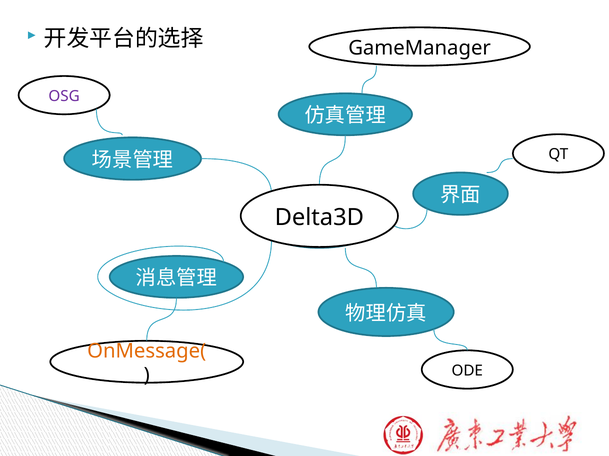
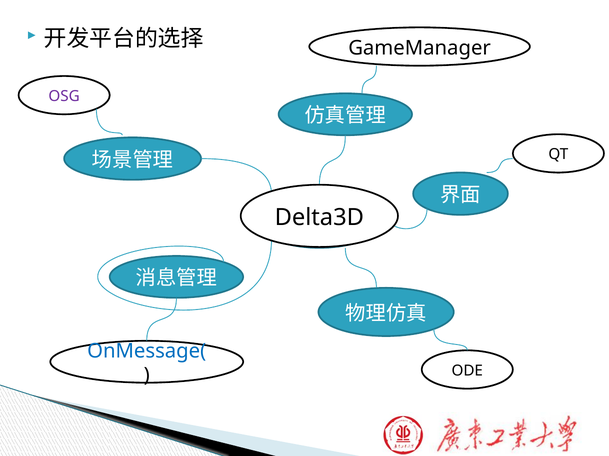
OnMessage( colour: orange -> blue (147, 352)
